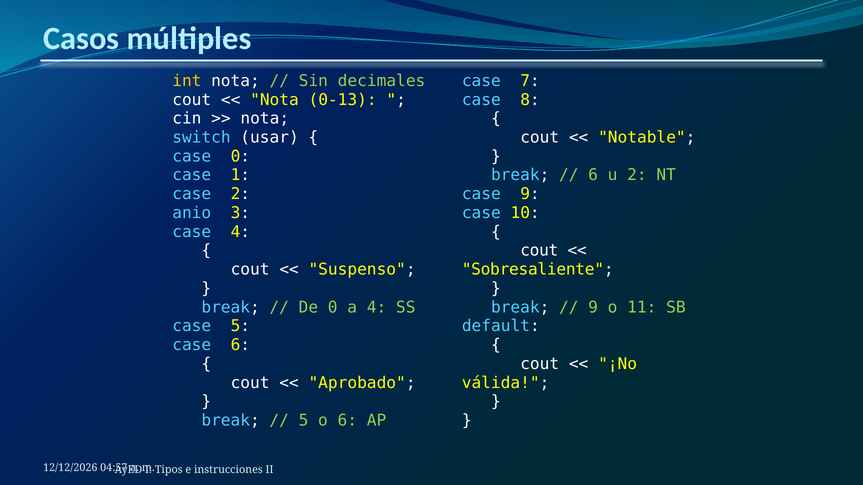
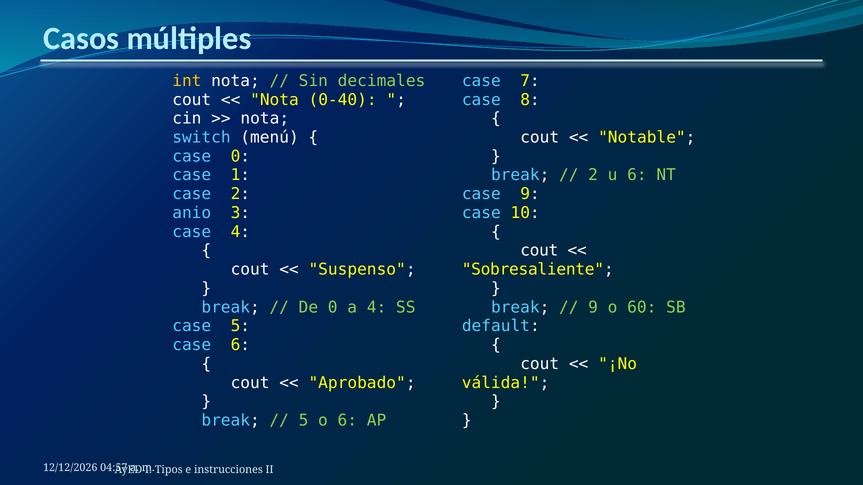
0-13: 0-13 -> 0-40 (343, 100)
usar: usar -> menú (270, 138)
6: 6 -> 2 (593, 175)
u 2: 2 -> 6 (637, 175)
11: 11 -> 60 (642, 307)
